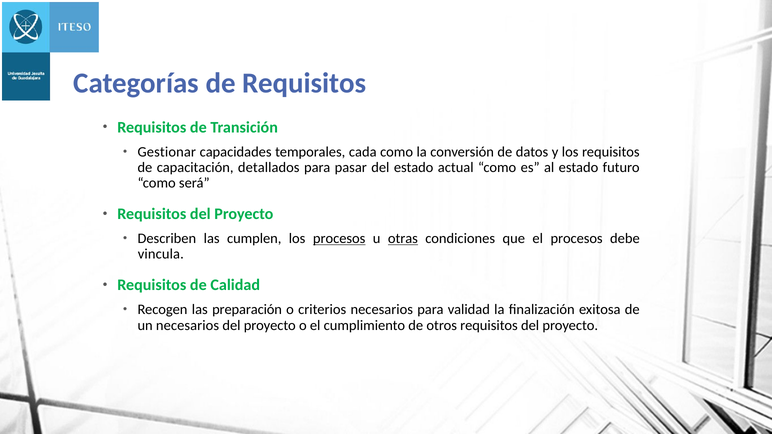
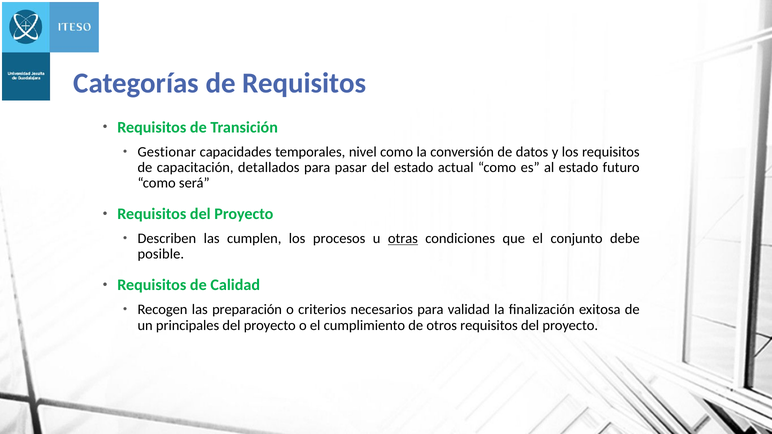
cada: cada -> nivel (363, 152)
procesos underline: present -> none (339, 239)
el procesos: procesos -> conjunto (577, 239)
vincula: vincula -> posible (161, 254)
un necesarios: necesarios -> principales (188, 326)
